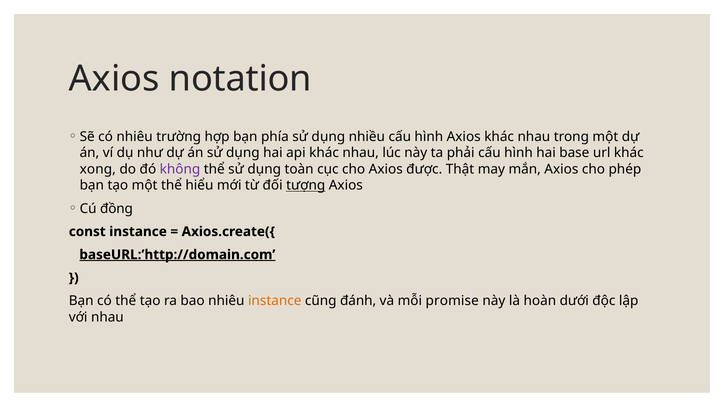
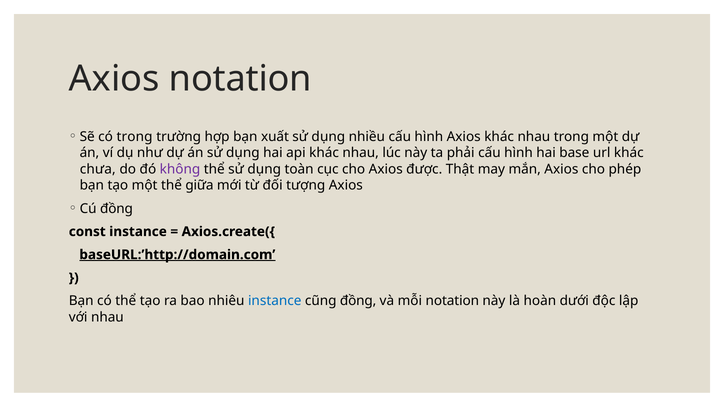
có nhiêu: nhiêu -> trong (135, 137)
phía: phía -> xuất (275, 137)
xong: xong -> chưa (98, 169)
hiểu: hiểu -> giữa (200, 186)
tượng underline: present -> none (306, 186)
instance colour: orange -> blue (275, 301)
cũng đánh: đánh -> đồng (358, 301)
mỗi promise: promise -> notation (452, 301)
